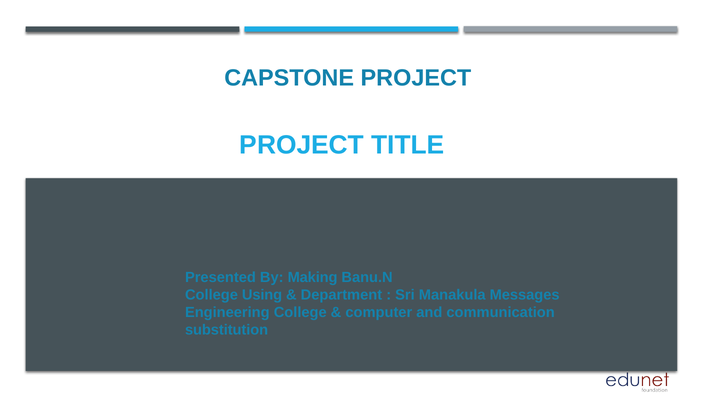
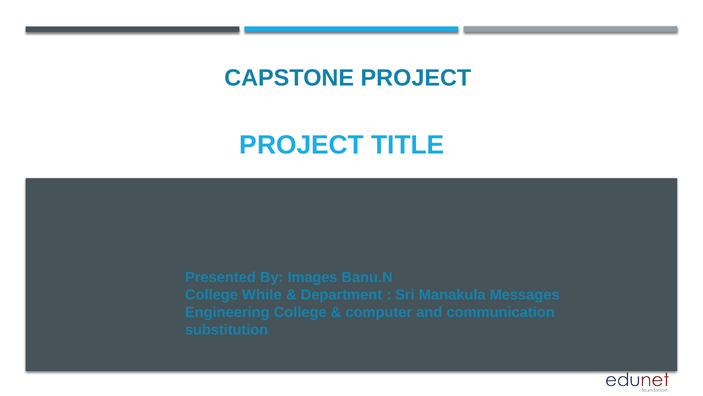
Making: Making -> Images (313, 277)
Using: Using -> While (262, 294)
